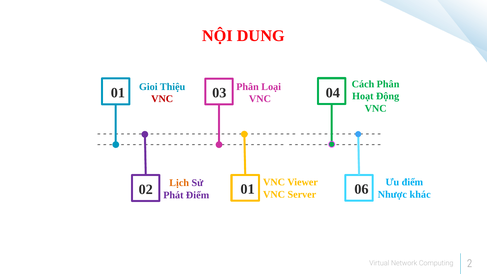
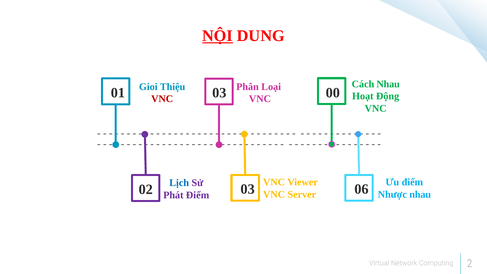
NỘI underline: none -> present (218, 36)
Cách Phân: Phân -> Nhau (388, 84)
04: 04 -> 00 (333, 93)
Lịch colour: orange -> blue (179, 183)
02 01: 01 -> 03 (248, 189)
Nhược khác: khác -> nhau (420, 194)
